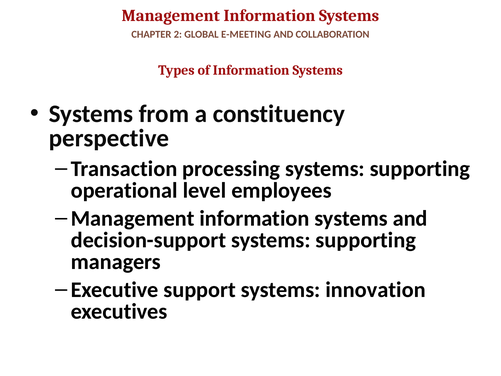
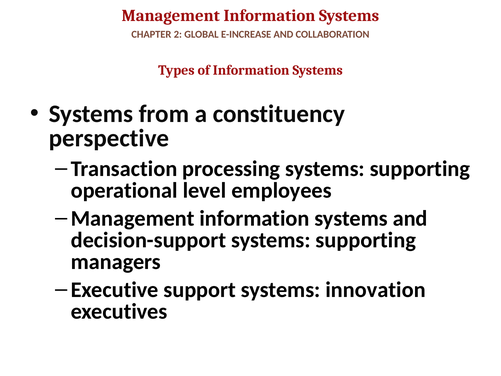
E-MEETING: E-MEETING -> E-INCREASE (246, 35)
